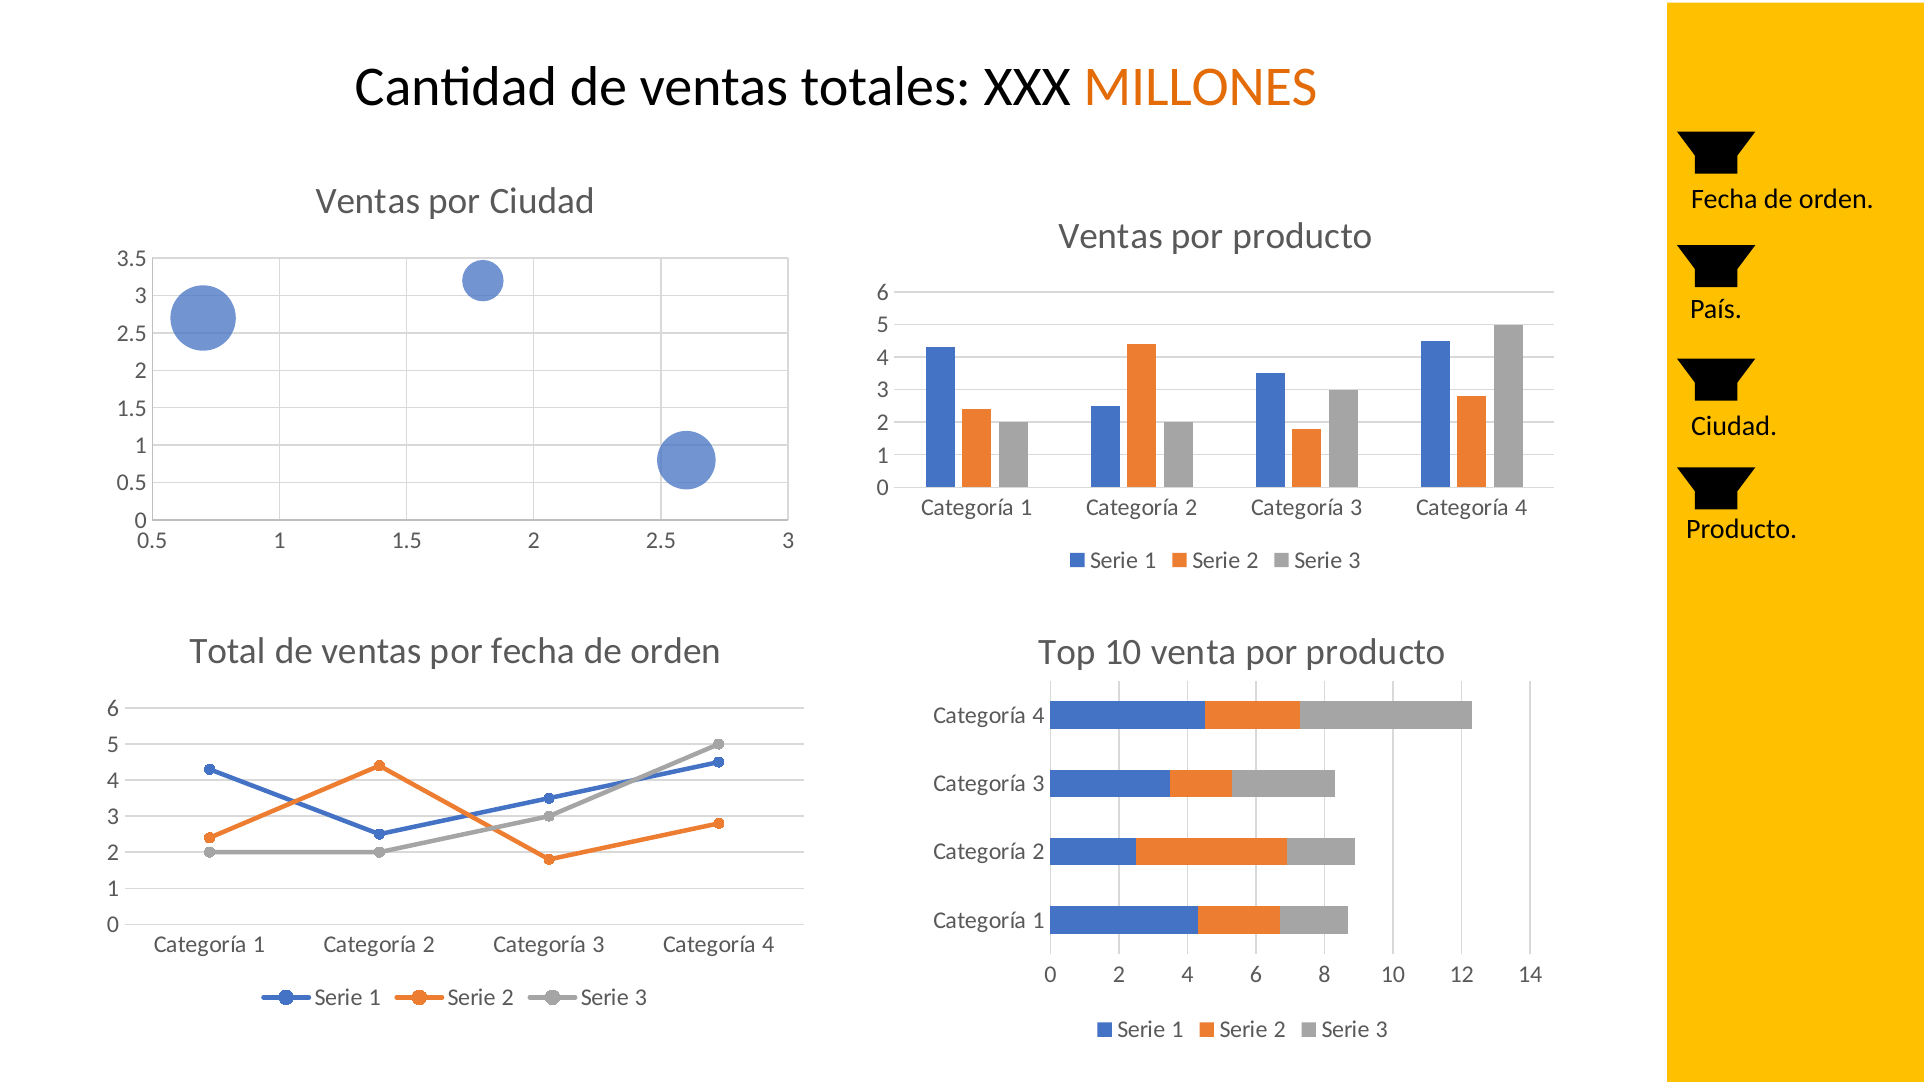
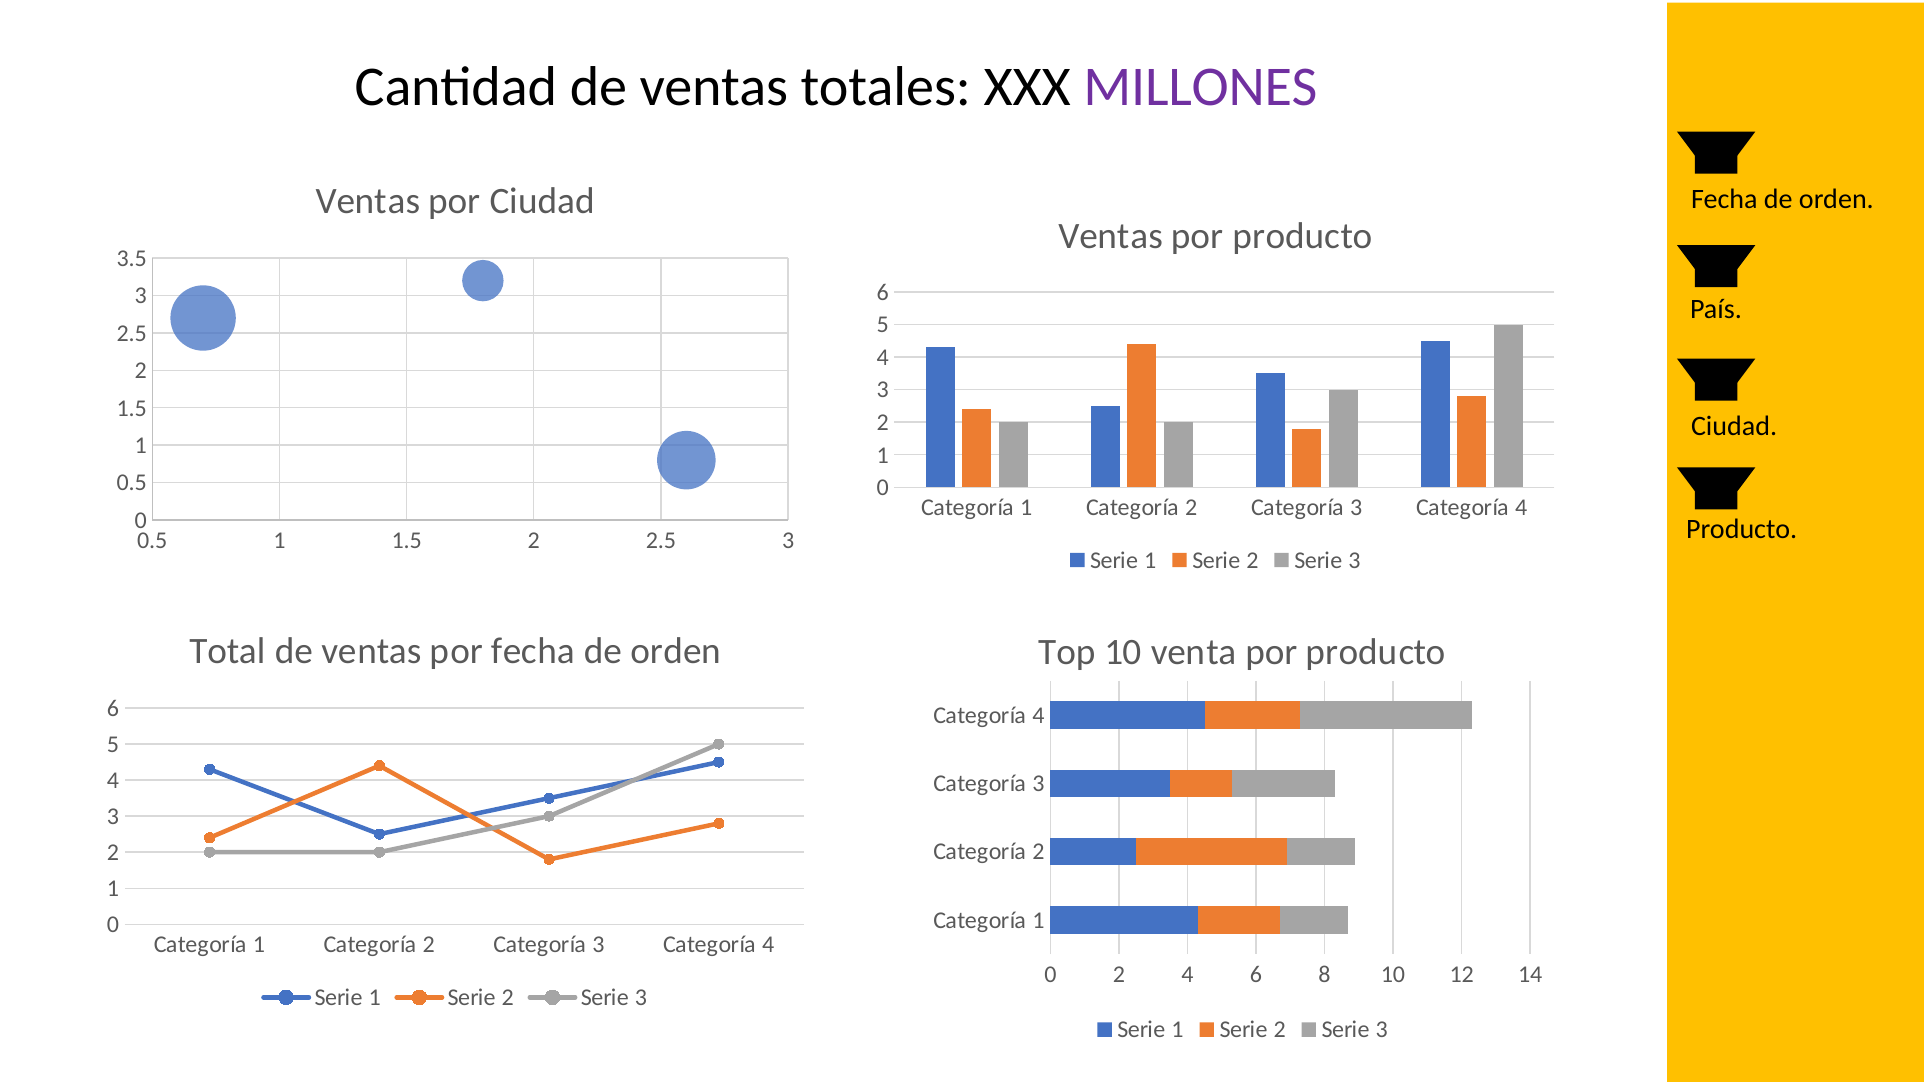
MILLONES colour: orange -> purple (1200, 87)
